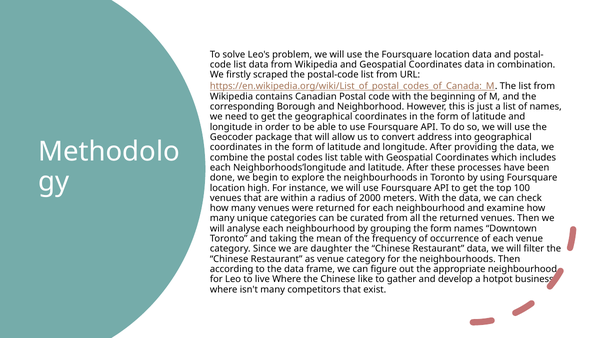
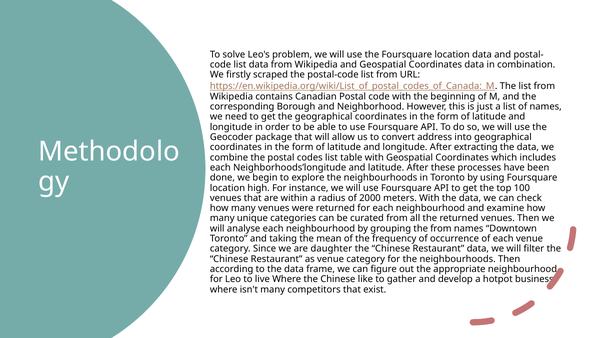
providing: providing -> extracting (476, 147)
grouping the form: form -> from (441, 229)
